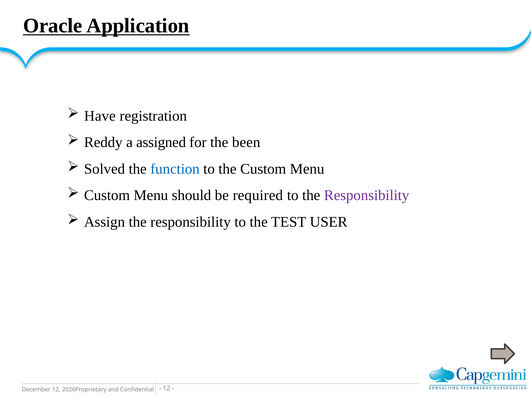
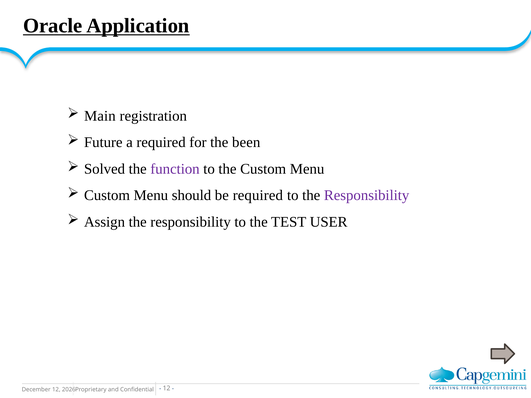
Have: Have -> Main (100, 116)
Reddy: Reddy -> Future (103, 142)
a assigned: assigned -> required (161, 142)
function colour: blue -> purple (175, 169)
